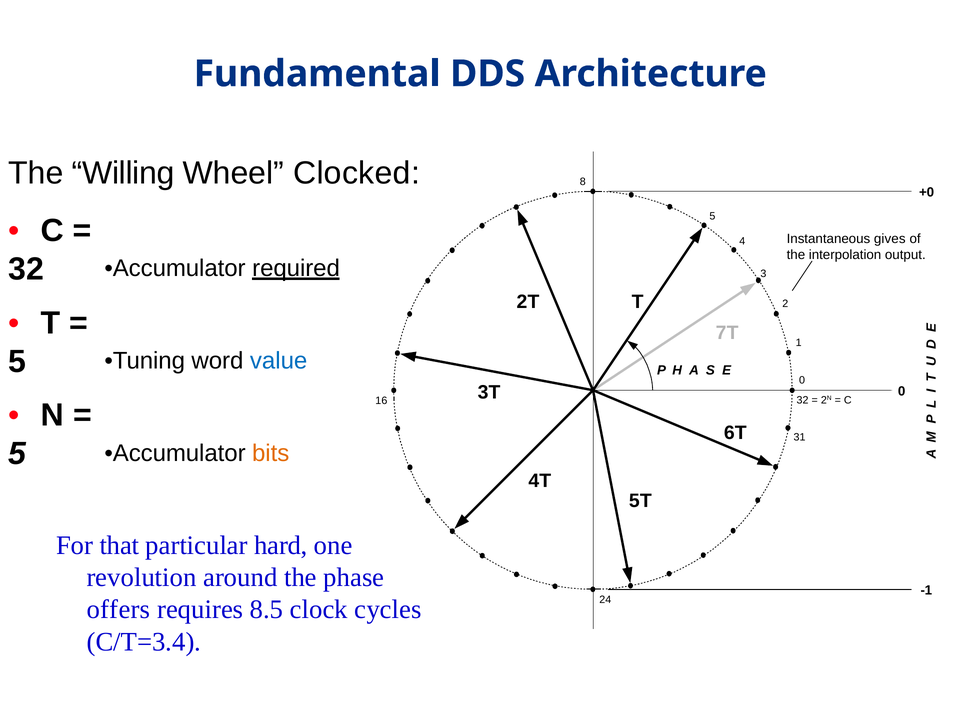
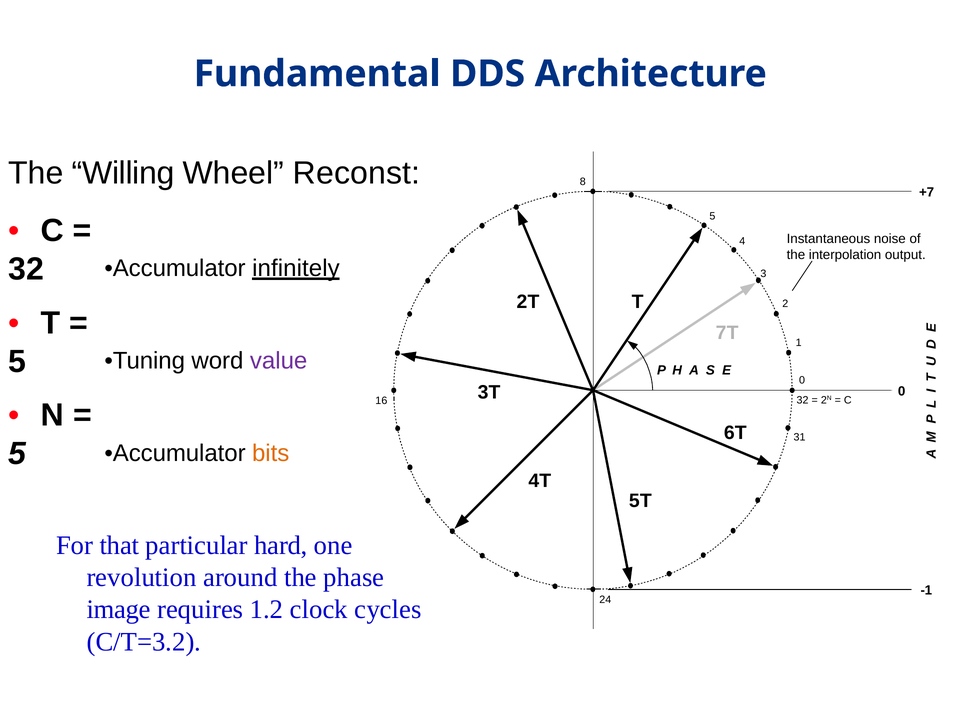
Clocked: Clocked -> Reconst (357, 173)
+0: +0 -> +7 (927, 192)
gives: gives -> noise (890, 239)
required: required -> infinitely (296, 268)
value colour: blue -> purple (279, 360)
offers: offers -> image (119, 609)
8.5: 8.5 -> 1.2 (267, 609)
C/T=3.4: C/T=3.4 -> C/T=3.2 (144, 641)
